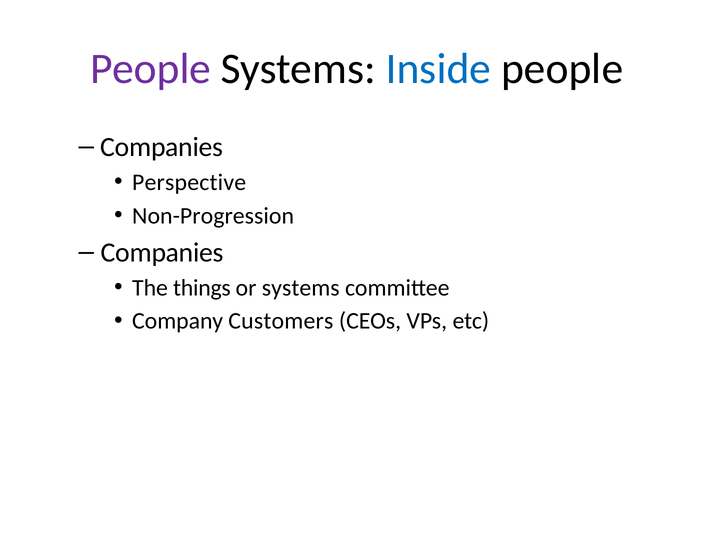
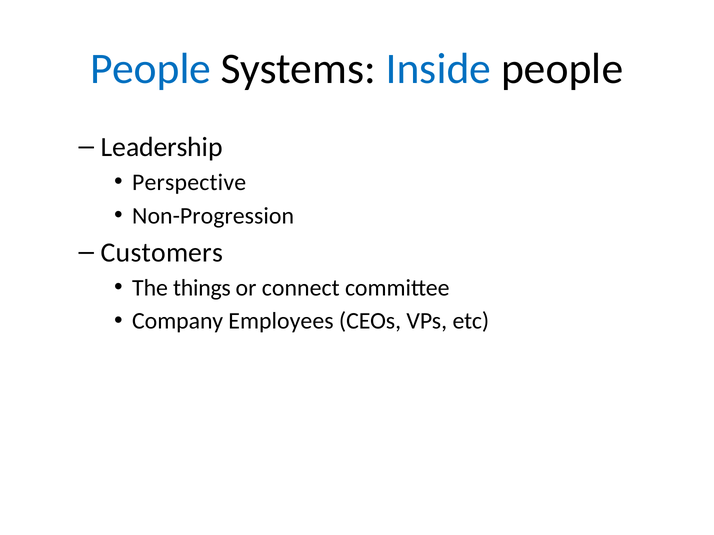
People colour: purple -> blue (151, 69)
Companies: Companies -> Leadership (162, 147)
Companies: Companies -> Customers (162, 253)
or systems: systems -> connect (301, 288)
Customers: Customers -> Employees (281, 321)
